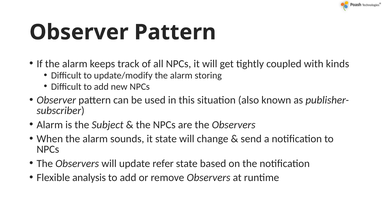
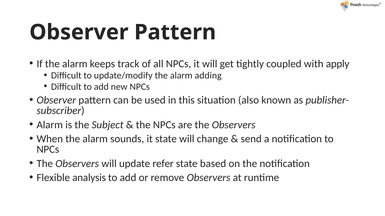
kinds: kinds -> apply (338, 64)
storing: storing -> adding (208, 76)
